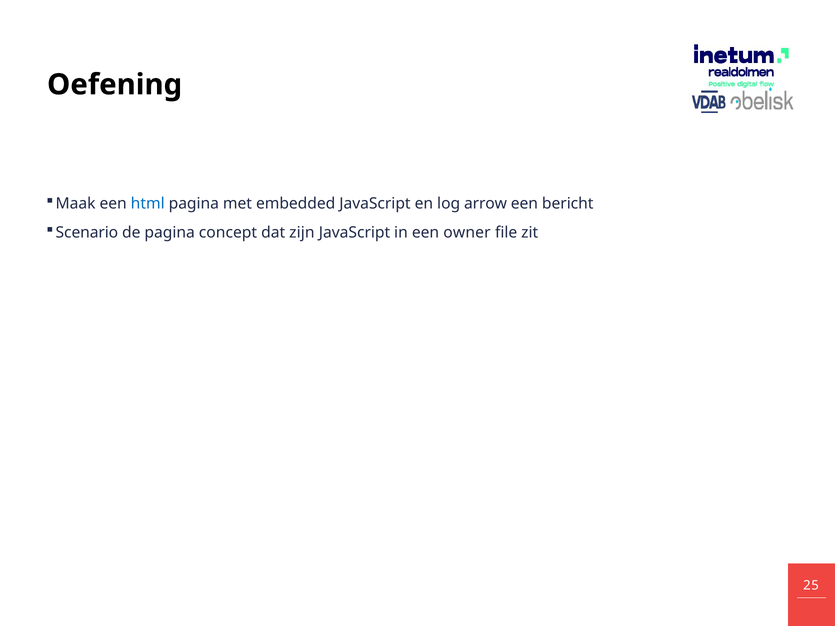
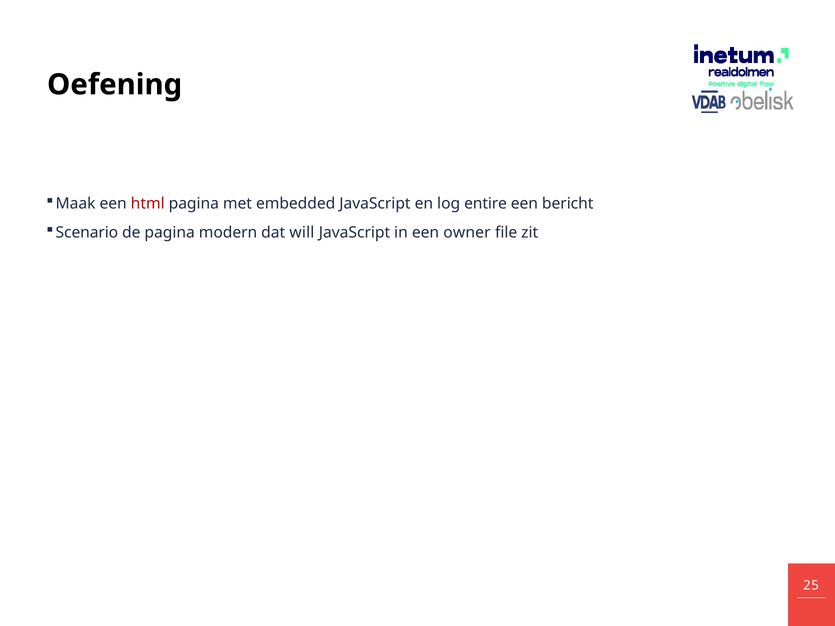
html colour: blue -> red (148, 204)
arrow: arrow -> entire (486, 204)
concept: concept -> modern (228, 233)
zijn: zijn -> will (302, 233)
